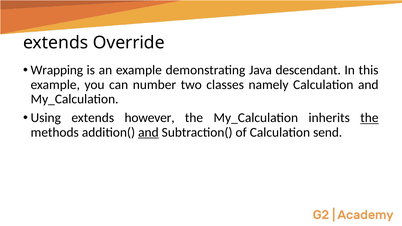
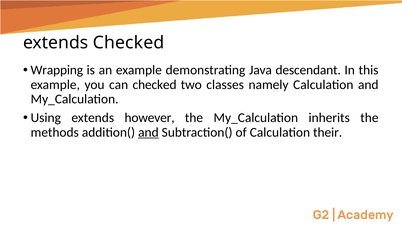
extends Override: Override -> Checked (129, 43)
can number: number -> checked (155, 85)
the underline: present -> none (369, 118)
send: send -> their (328, 132)
